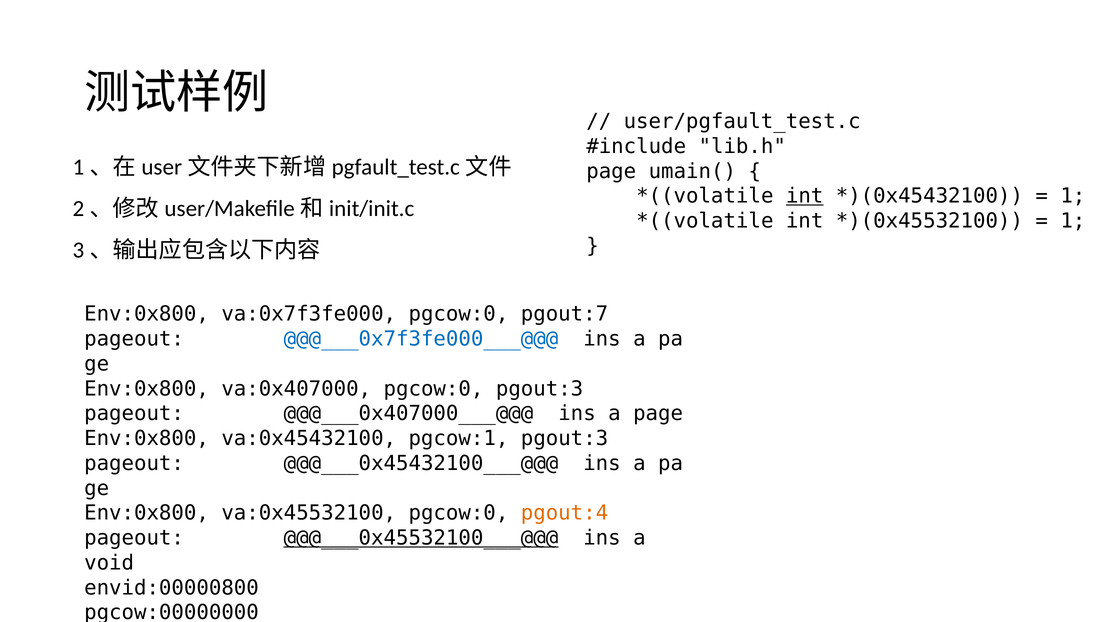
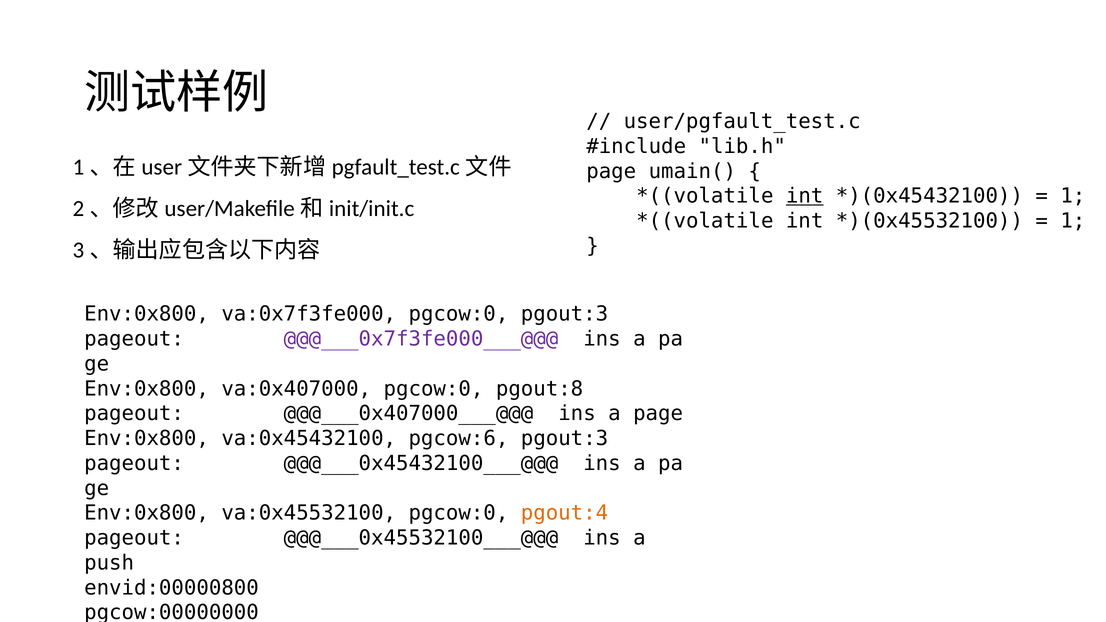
pgcow:0 pgout:7: pgout:7 -> pgout:3 (564, 314)
@@@___0x7f3fe000___@@@ colour: blue -> purple (421, 339)
pgcow:0 pgout:3: pgout:3 -> pgout:8 (540, 389)
pgcow:1: pgcow:1 -> pgcow:6 (458, 439)
@@@___0x45532100___@@@ underline: present -> none (421, 538)
void: void -> push (109, 563)
